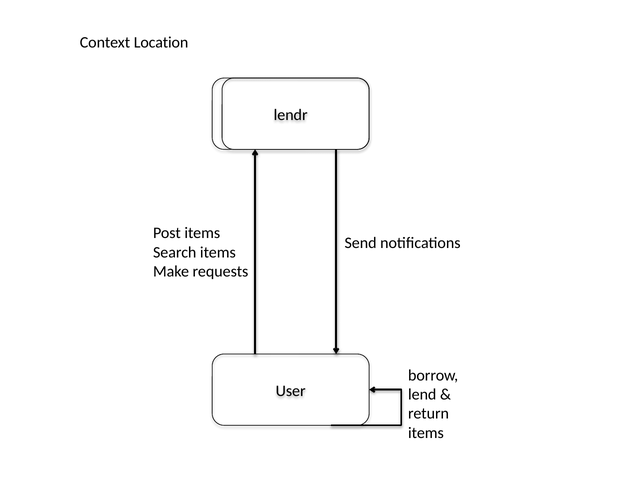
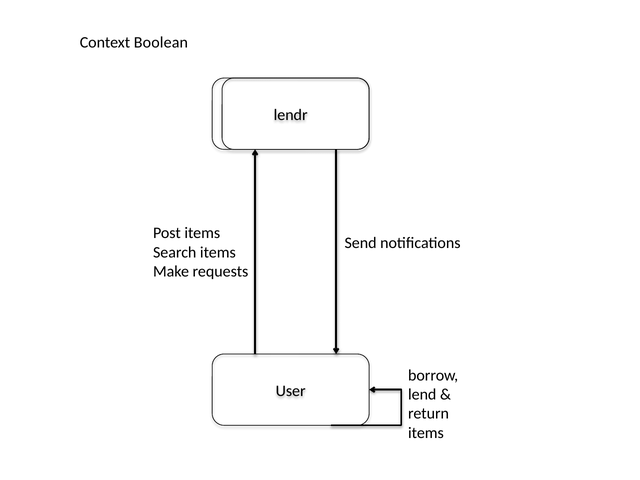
Location: Location -> Boolean (161, 42)
